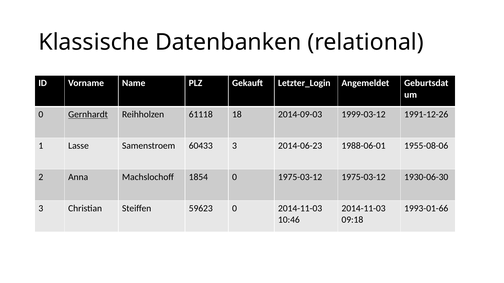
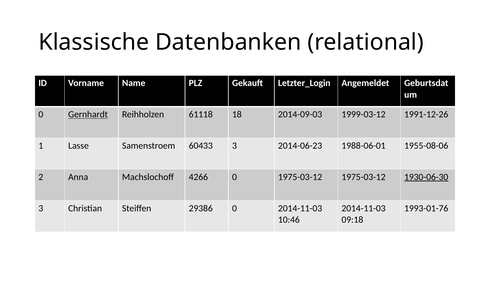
1854: 1854 -> 4266 (198, 177)
1930-06-30 underline: none -> present (426, 177)
59623: 59623 -> 29386 (201, 209)
1993-01-66: 1993-01-66 -> 1993-01-76 (426, 209)
